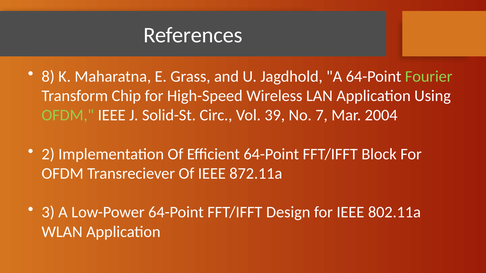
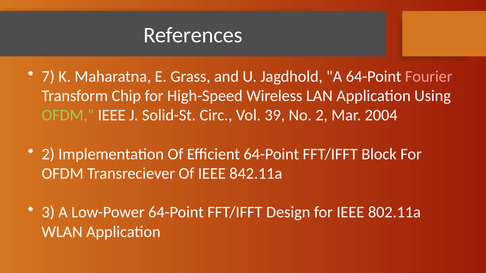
8: 8 -> 7 (48, 76)
Fourier colour: light green -> pink (429, 76)
No 7: 7 -> 2 (322, 115)
872.11a: 872.11a -> 842.11a (256, 174)
